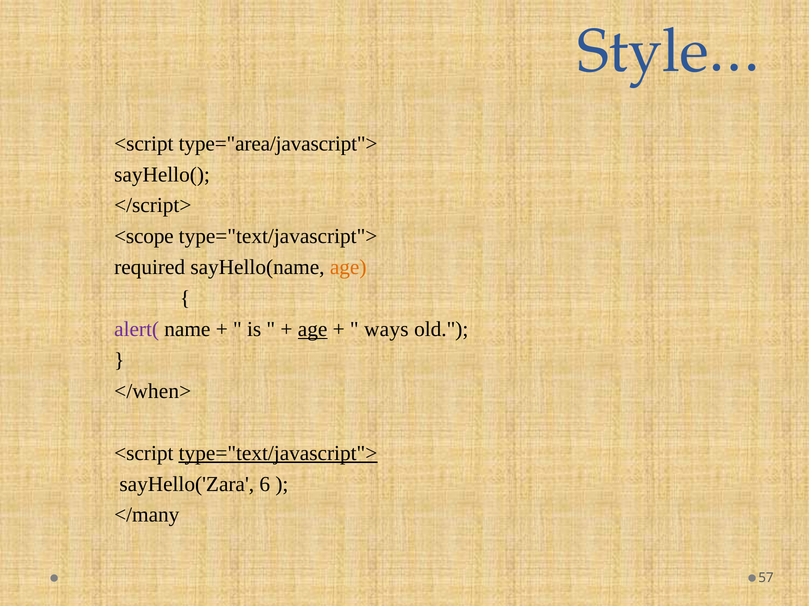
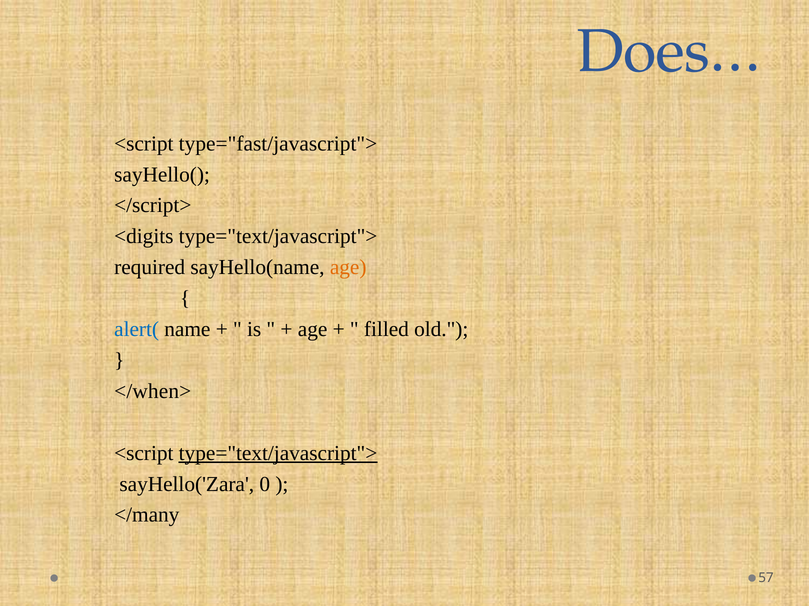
Style…: Style… -> Does… (669, 51)
type="area/javascript">: type="area/javascript"> -> type="fast/javascript"> (278, 144)
<scope: <scope -> <digits (144, 237)
alert( colour: purple -> blue (137, 330)
age underline: present -> none (313, 330)
ways: ways -> filled (386, 330)
6: 6 -> 0 (265, 485)
